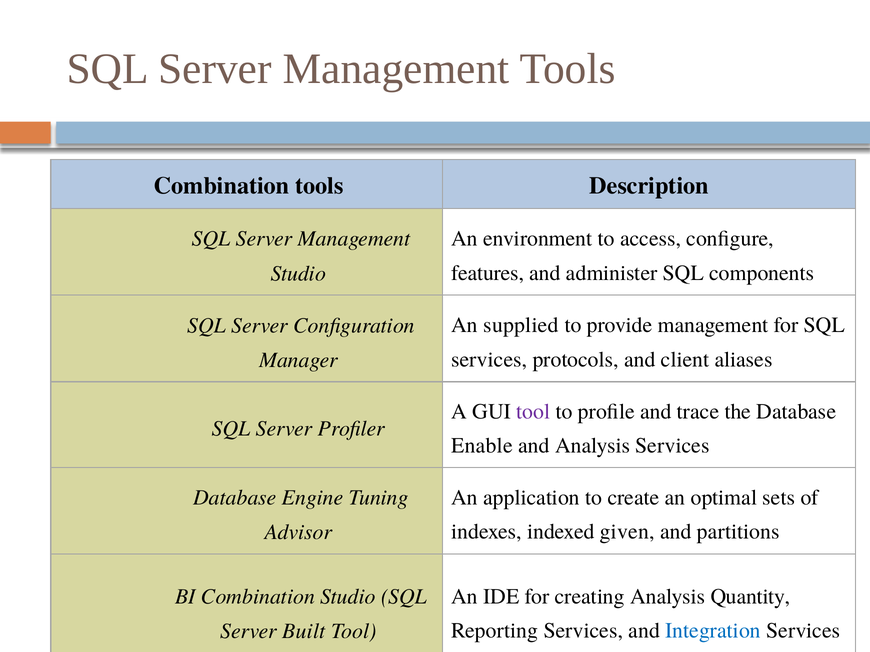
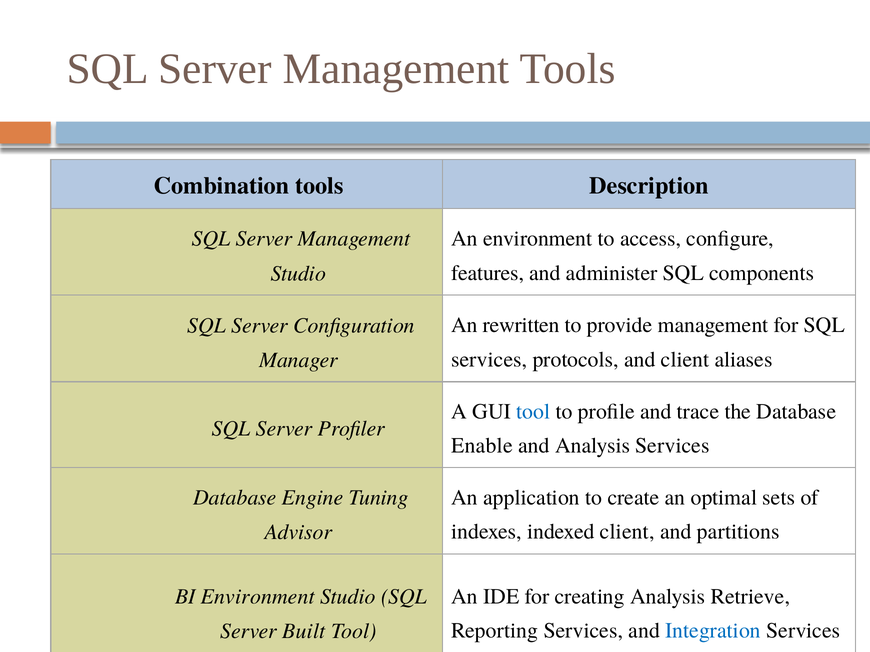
supplied: supplied -> rewritten (521, 325)
tool colour: purple -> blue (533, 412)
indexed given: given -> client (627, 532)
BI Combination: Combination -> Environment (258, 597)
Quantity: Quantity -> Retrieve (750, 597)
